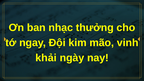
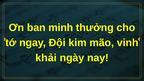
nhạc: nhạc -> minh (61, 28)
